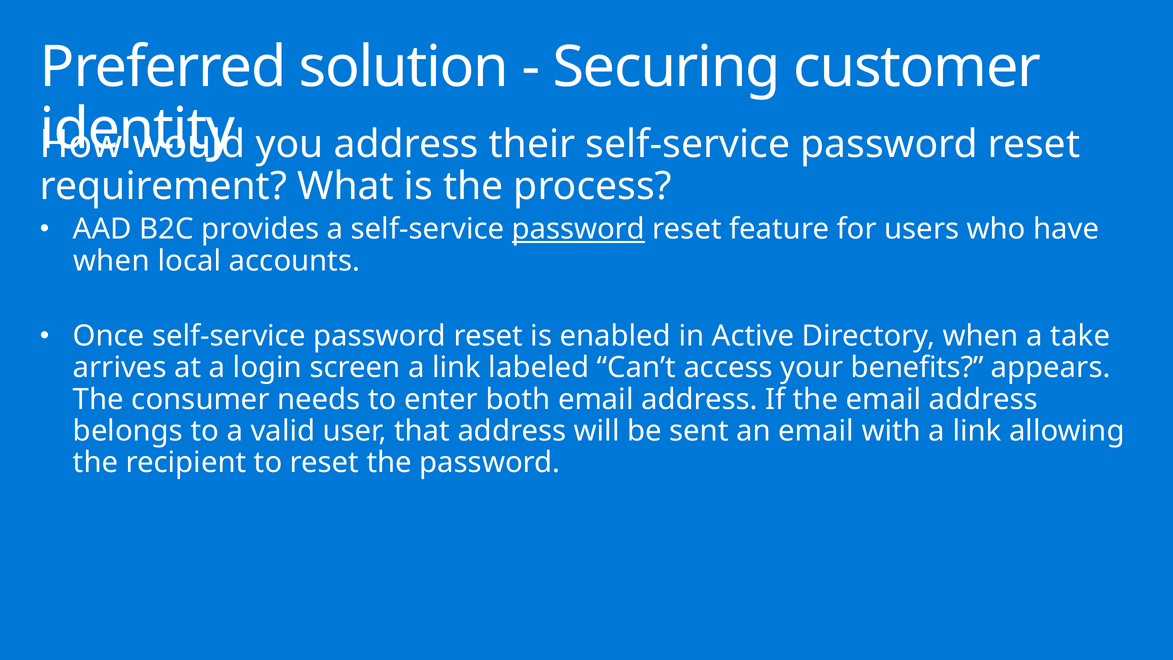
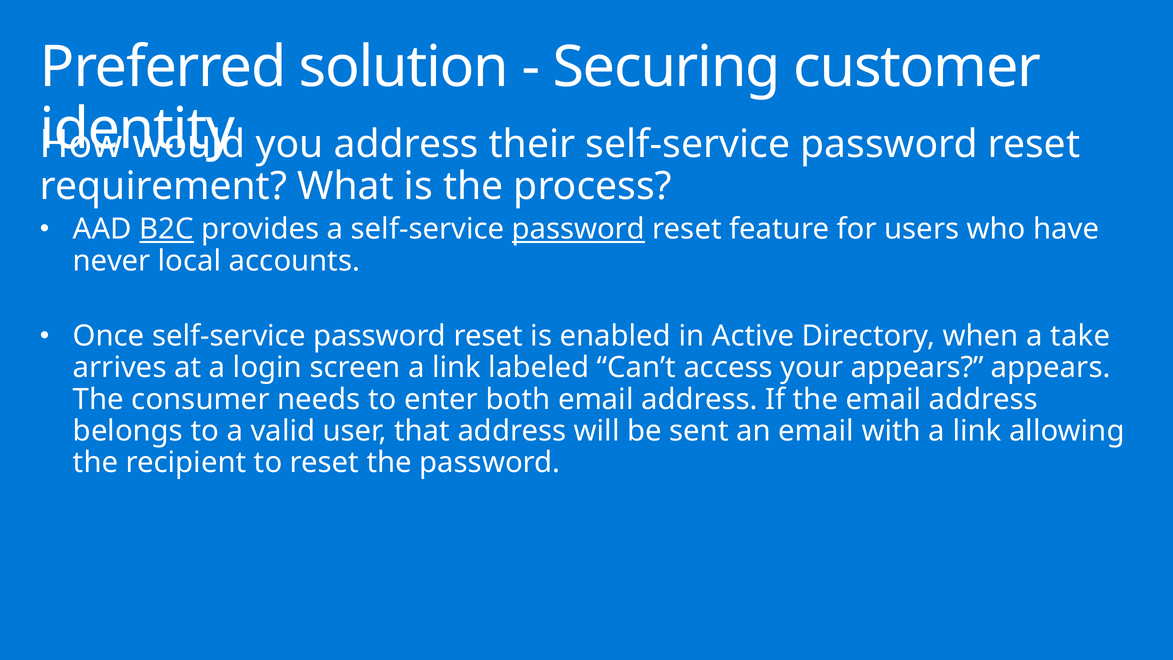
B2C underline: none -> present (167, 229)
when: when -> never (112, 261)
your benefits: benefits -> appears (917, 368)
